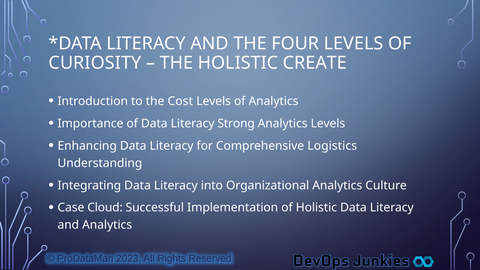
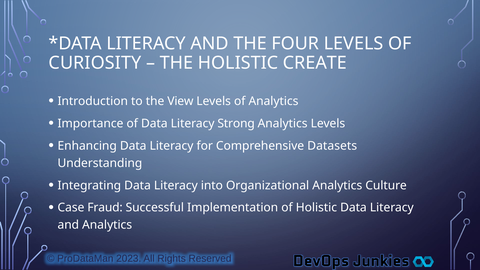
Cost: Cost -> View (180, 101)
Logistics: Logistics -> Datasets (332, 146)
Cloud: Cloud -> Fraud (105, 208)
